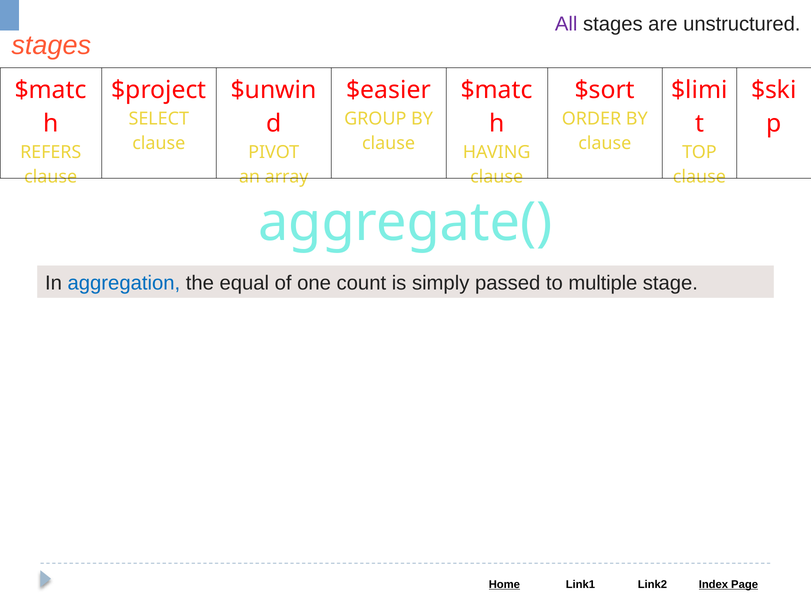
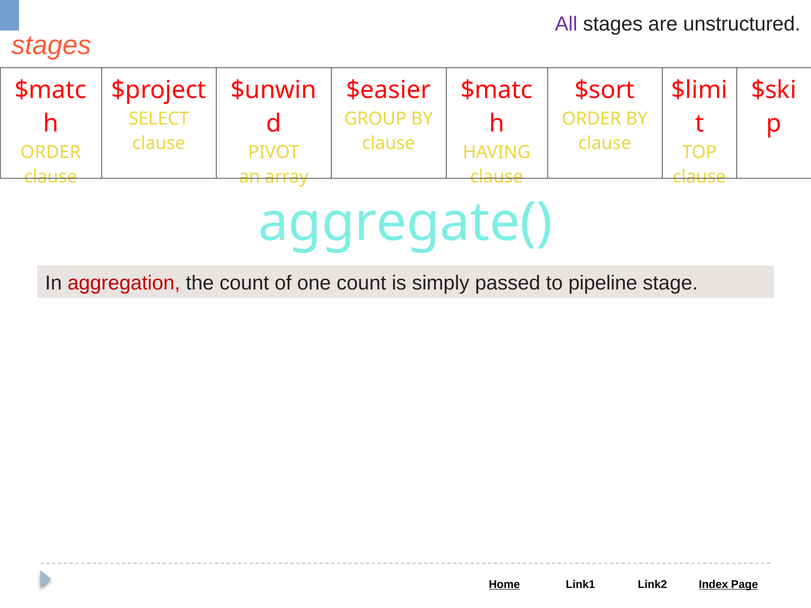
REFERS: REFERS -> ORDER (51, 153)
aggregation colour: blue -> red (124, 283)
the equal: equal -> count (244, 283)
multiple: multiple -> pipeline (603, 283)
